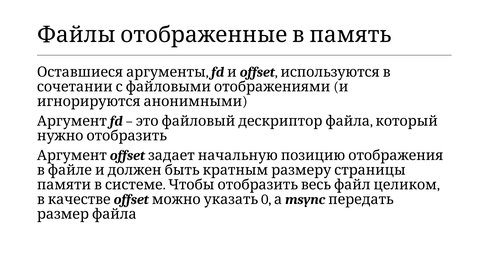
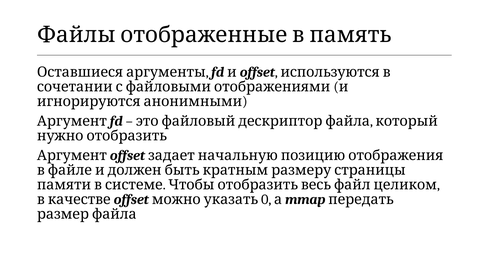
msync: msync -> mmap (305, 199)
